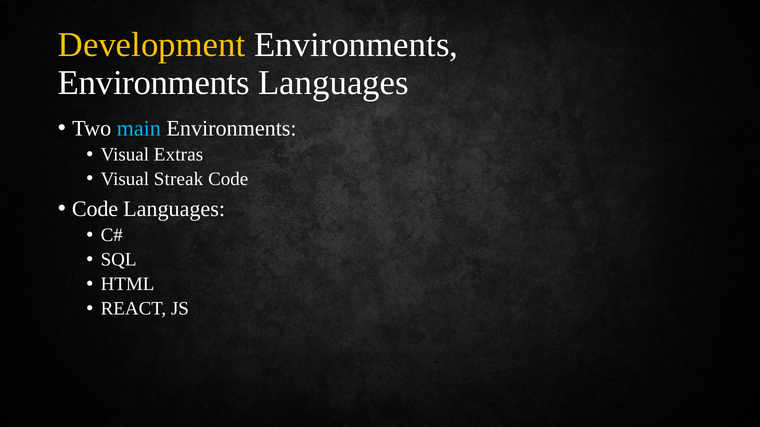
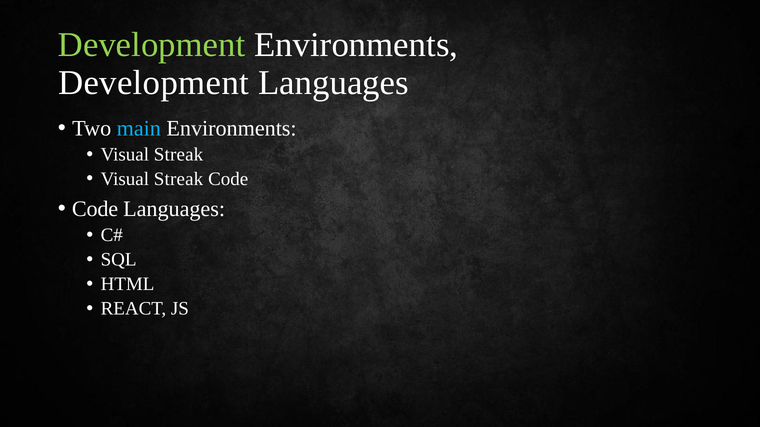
Development colour: yellow -> light green (152, 45)
Environments: Environments -> Development (153, 83)
Extras: Extras -> Streak (179, 155)
